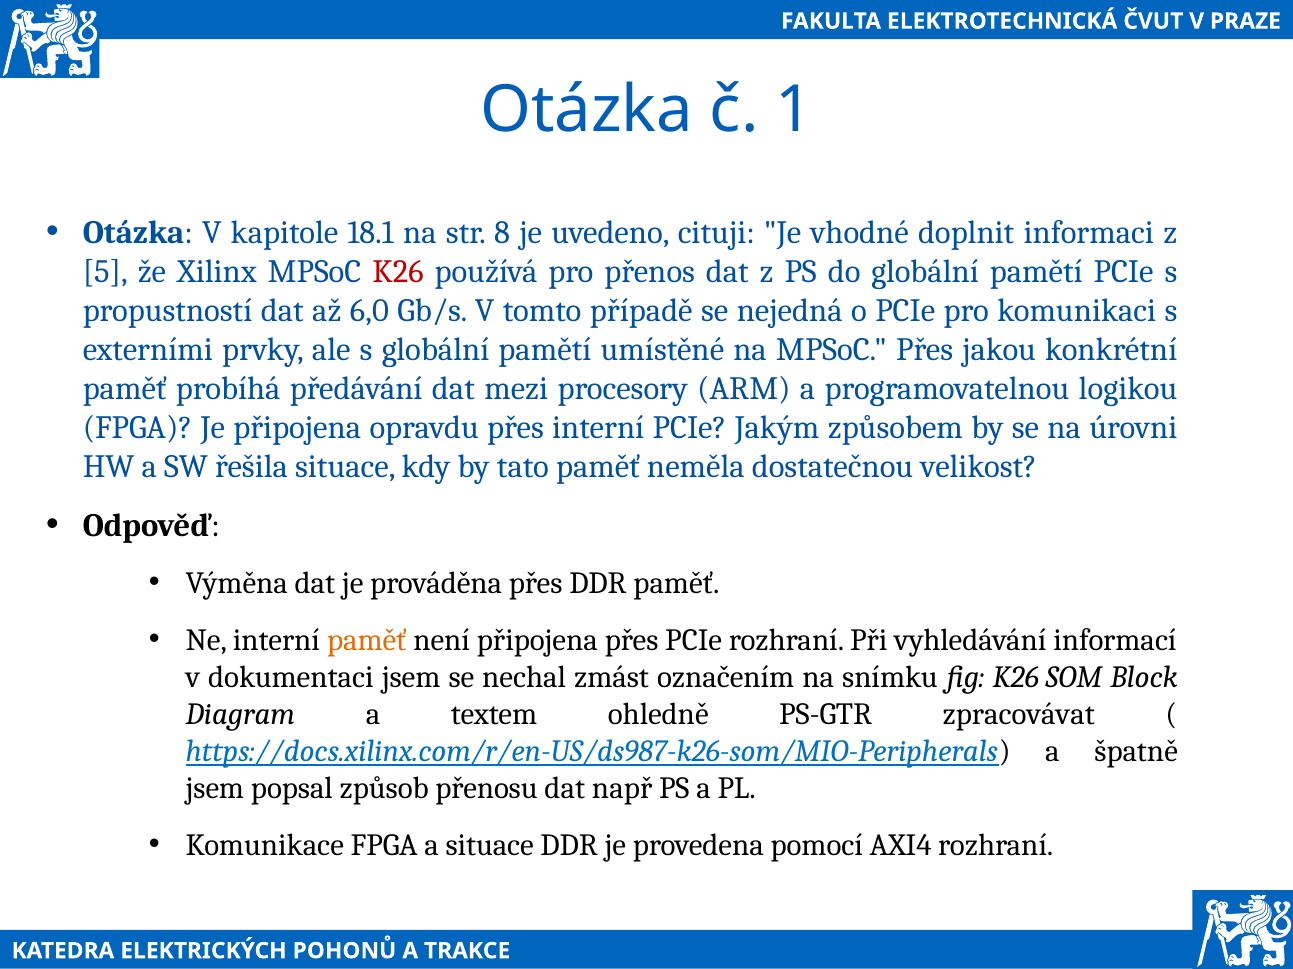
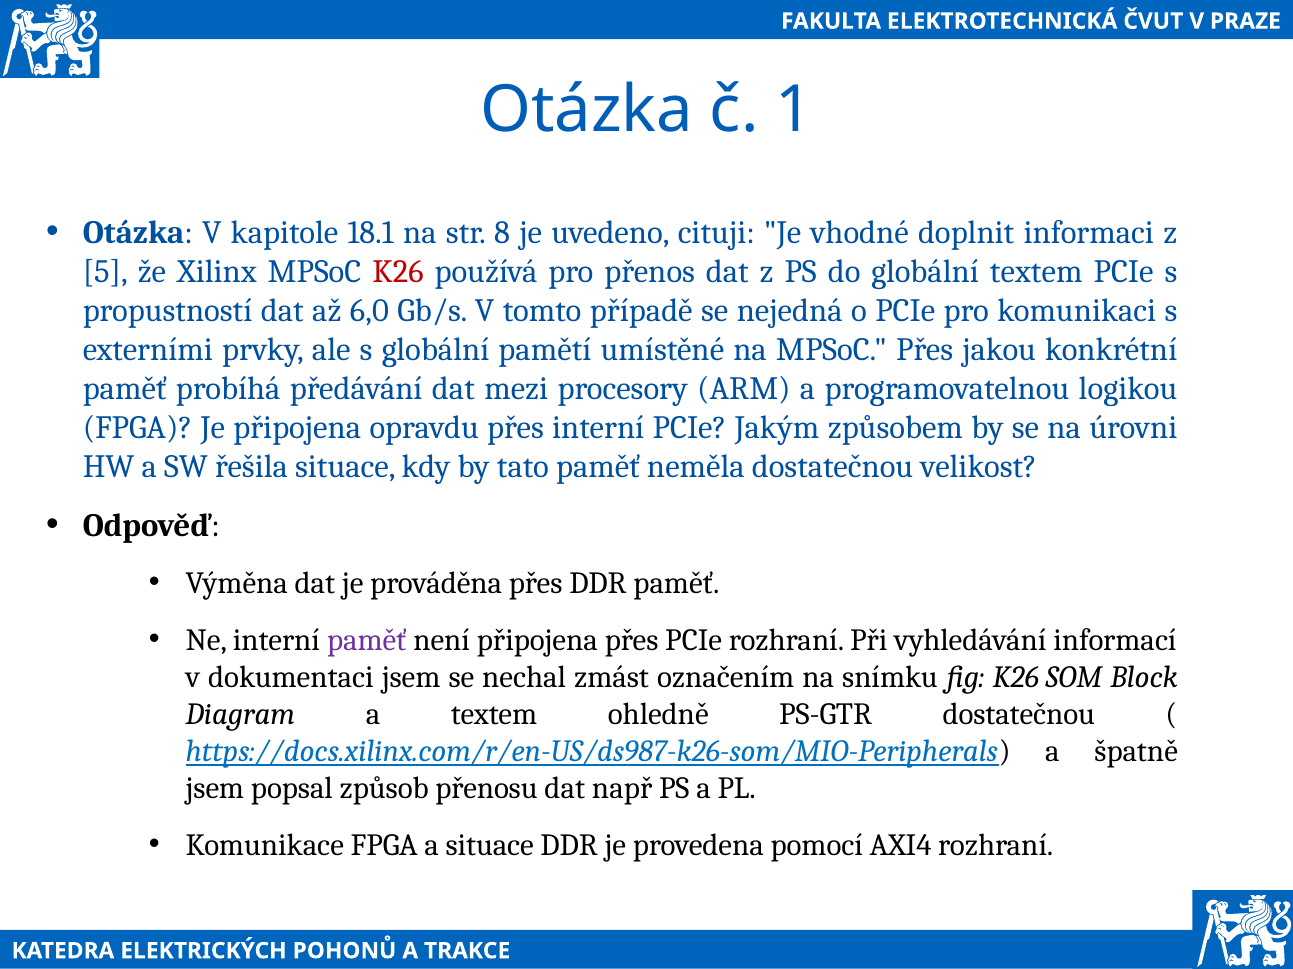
do globální pamětí: pamětí -> textem (1036, 272)
paměť colour: orange -> purple (367, 640)
PS-GTR zpracovávat: zpracovávat -> dostatečnou (1019, 715)
